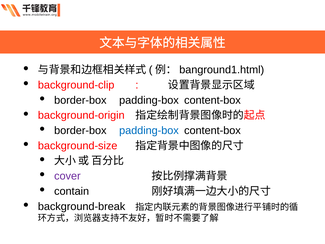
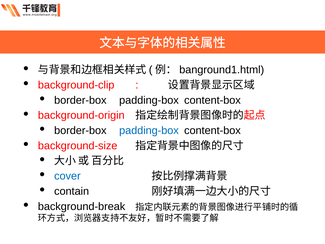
cover colour: purple -> blue (67, 176)
